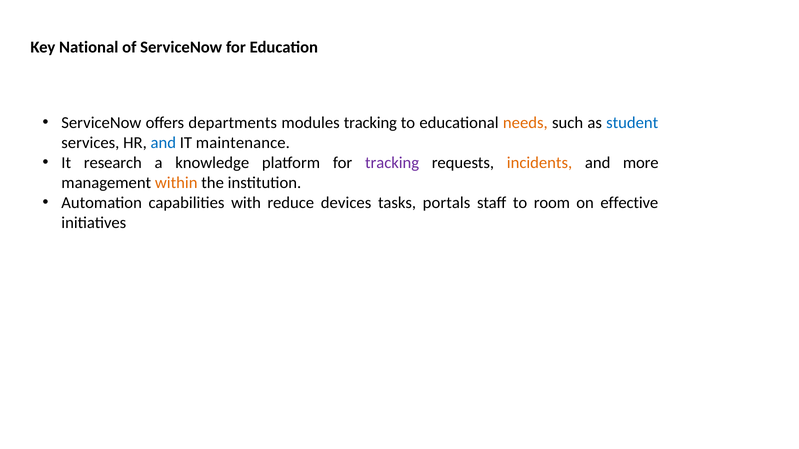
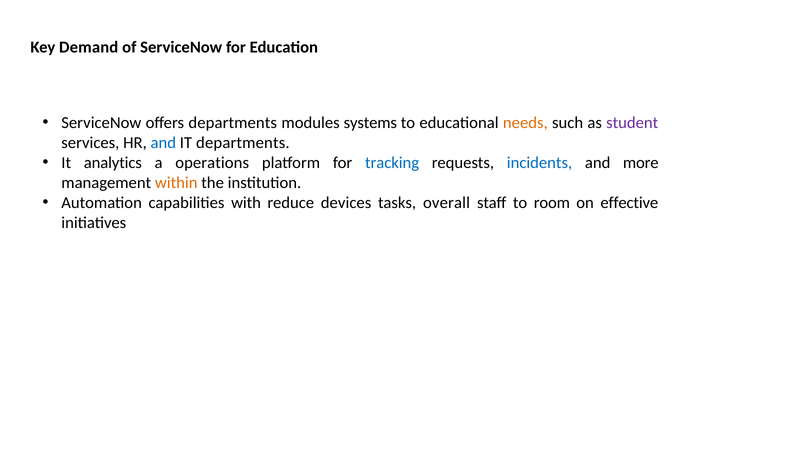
National: National -> Demand (89, 47)
modules tracking: tracking -> systems (370, 123)
student colour: blue -> purple (632, 123)
IT maintenance: maintenance -> departments (243, 143)
research: research -> analytics (113, 163)
knowledge: knowledge -> operations (212, 163)
tracking colour: purple -> blue (392, 163)
incidents colour: orange -> blue (540, 163)
portals: portals -> overall (446, 203)
